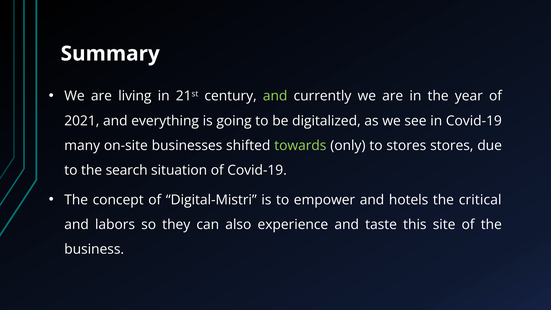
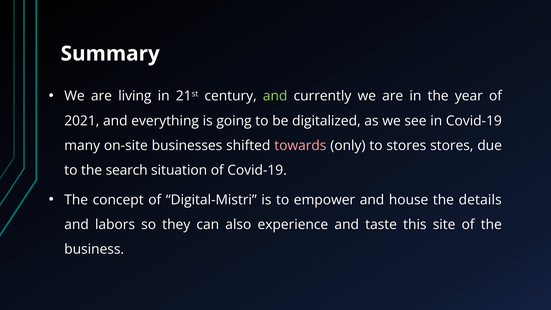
towards colour: light green -> pink (300, 146)
hotels: hotels -> house (409, 200)
critical: critical -> details (480, 200)
